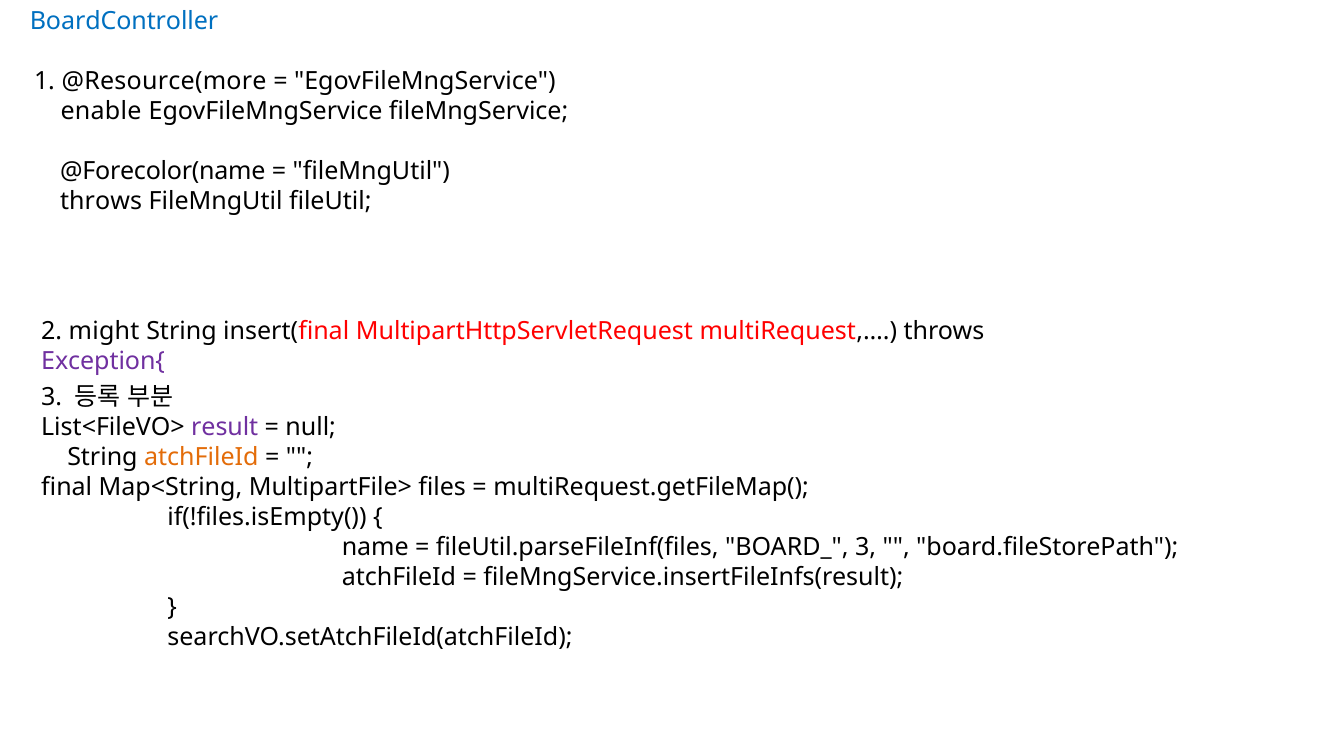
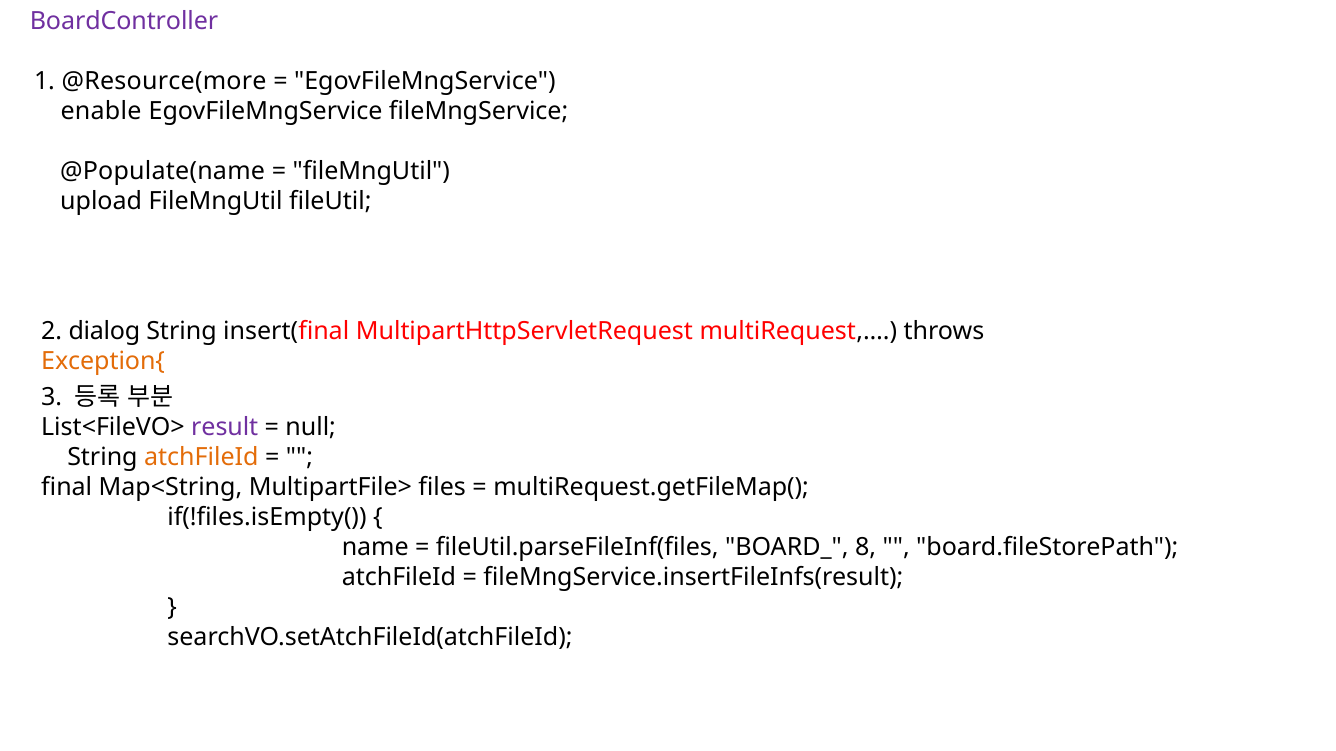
BoardController colour: blue -> purple (124, 22)
@Forecolor(name: @Forecolor(name -> @Populate(name (163, 172)
throws: throws -> upload (101, 202)
might: might -> dialog (104, 332)
Exception{ colour: purple -> orange (103, 362)
BOARD_ 3: 3 -> 8 (866, 548)
